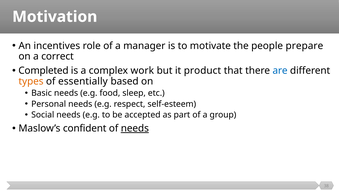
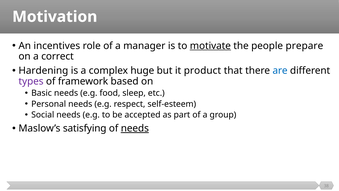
motivate underline: none -> present (210, 46)
Completed: Completed -> Hardening (43, 71)
work: work -> huge (142, 71)
types colour: orange -> purple (31, 81)
essentially: essentially -> framework (83, 81)
confident: confident -> satisfying (85, 128)
